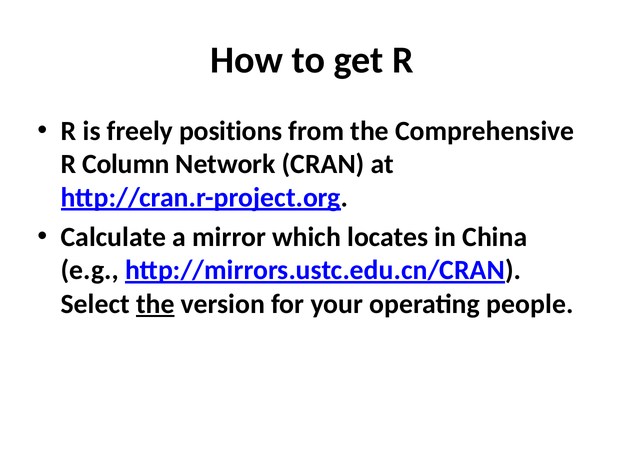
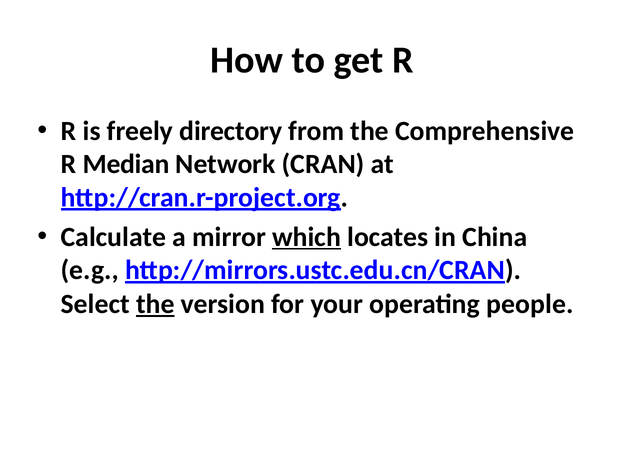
positions: positions -> directory (231, 131)
Column: Column -> Median (126, 164)
which underline: none -> present (307, 237)
